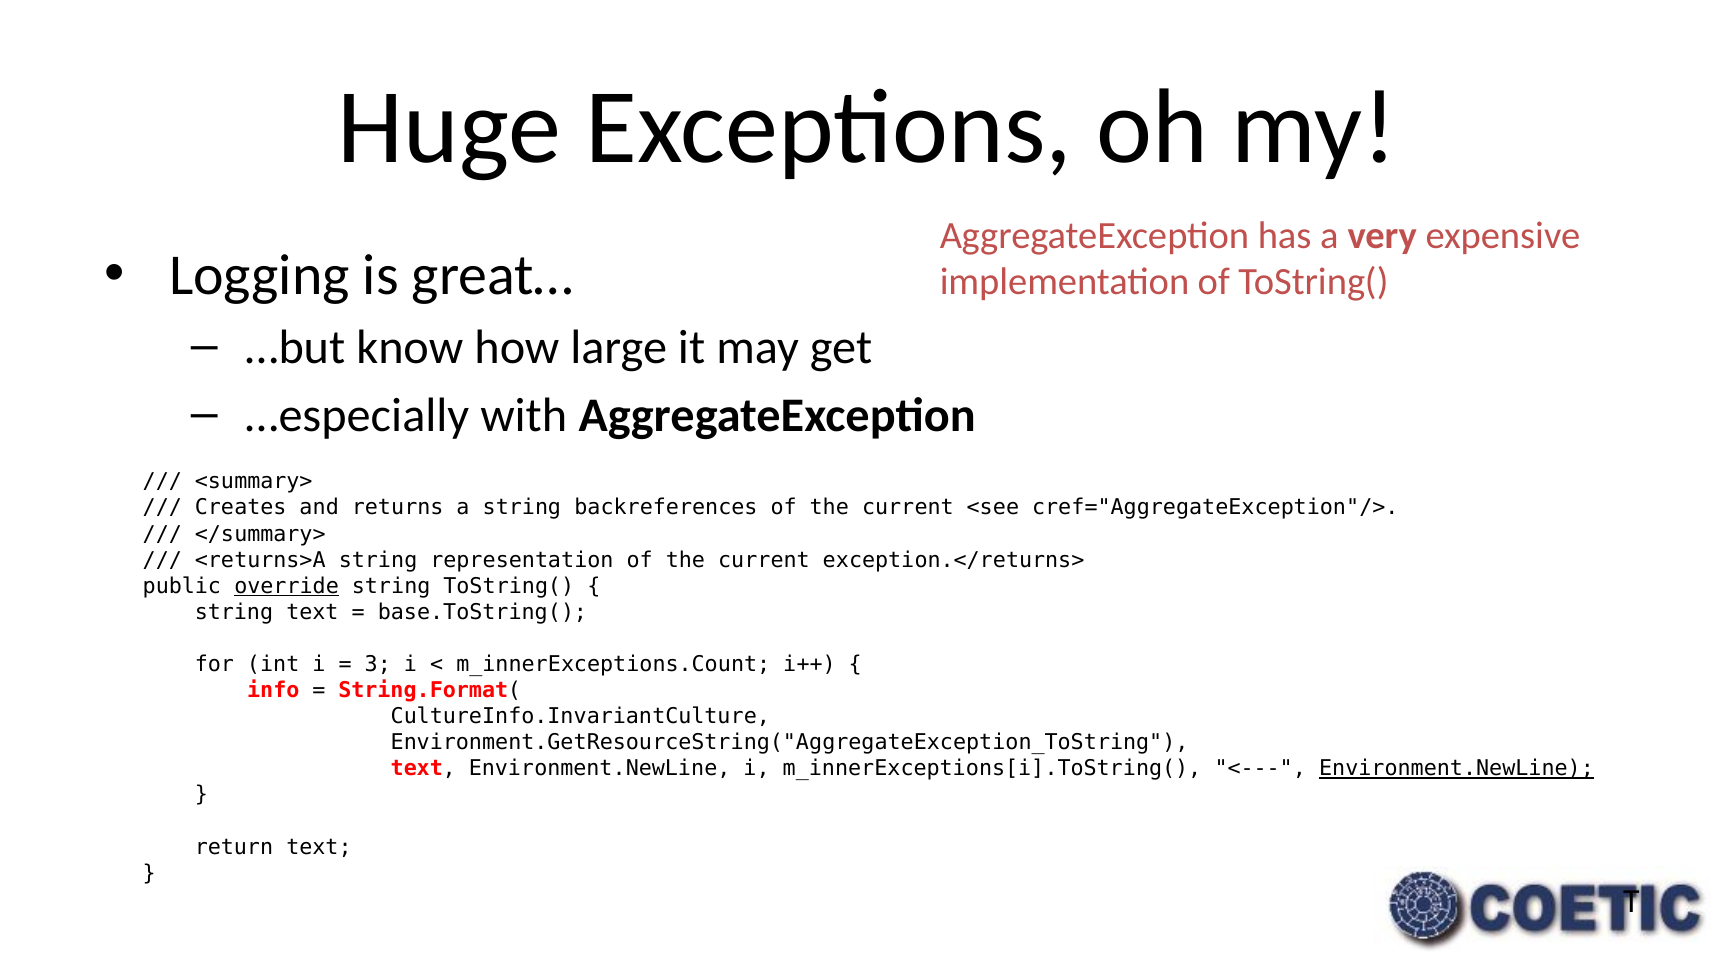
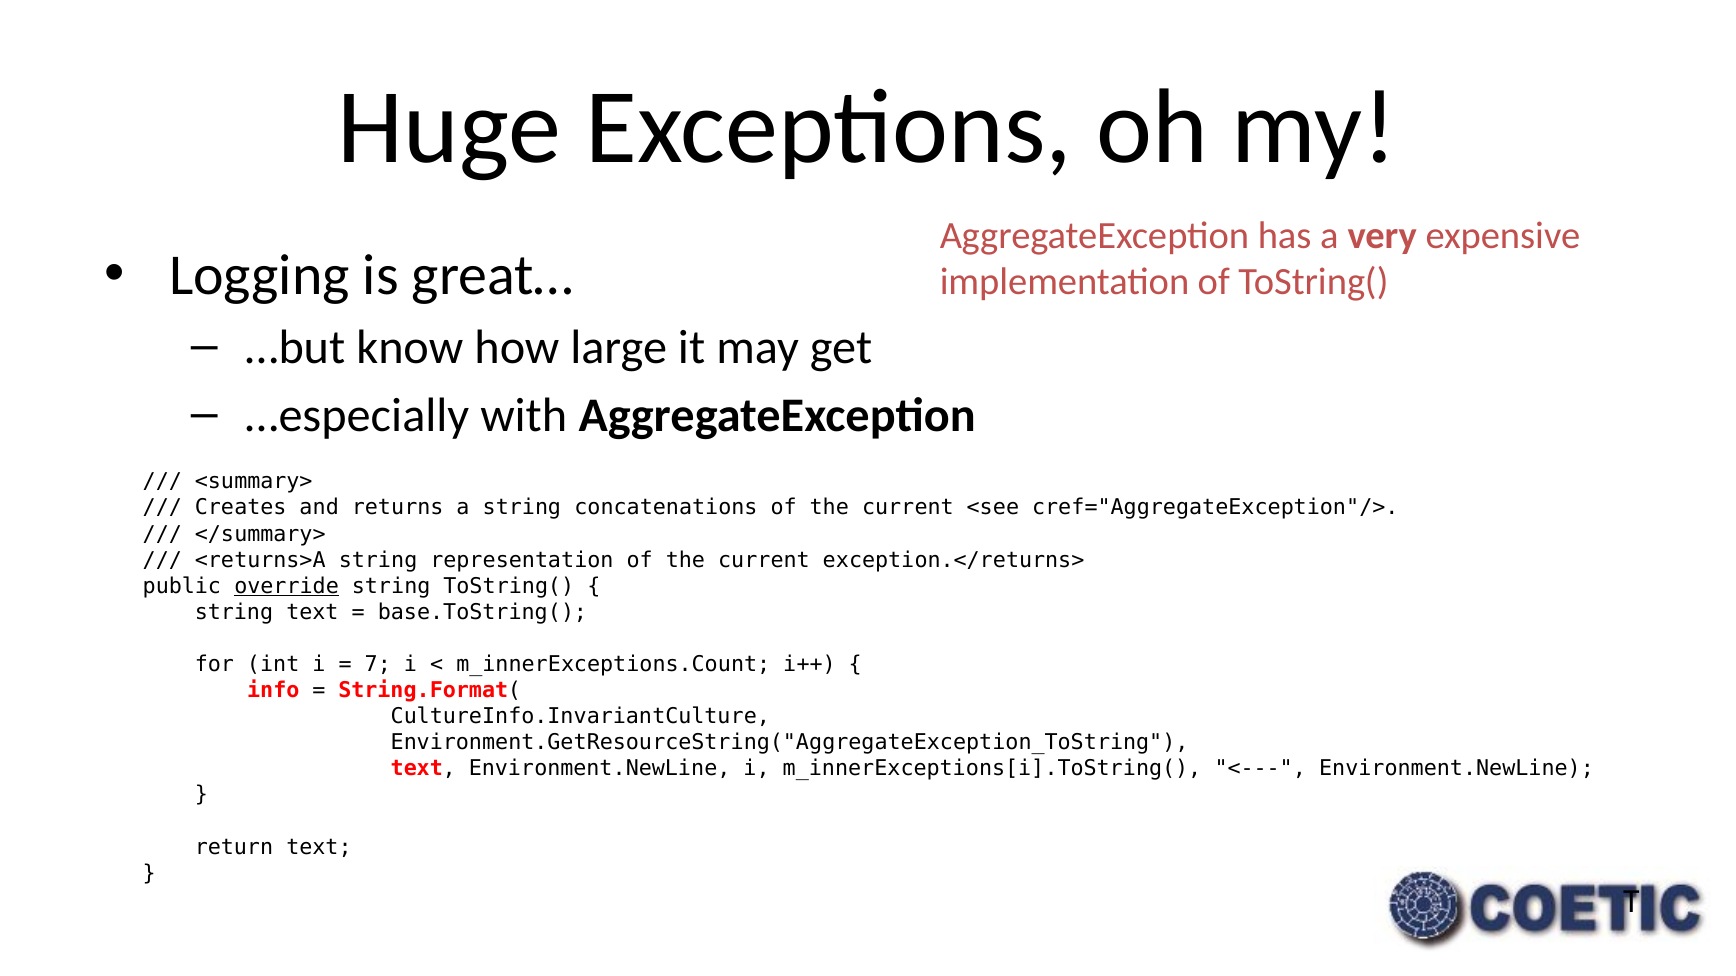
backreferences: backreferences -> concatenations (666, 508)
3: 3 -> 7 (378, 665)
Environment.NewLine underline: present -> none (1457, 769)
